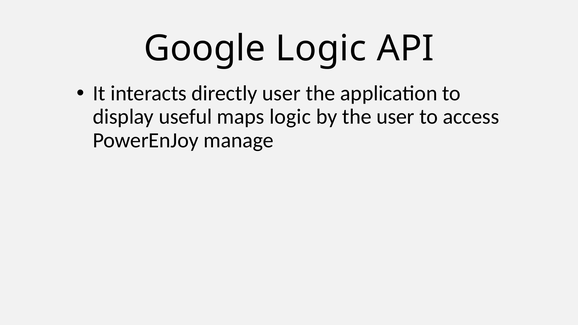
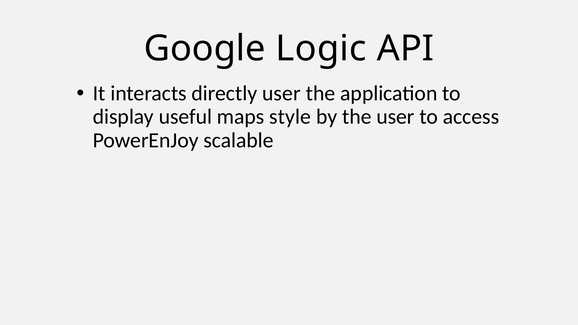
maps logic: logic -> style (290, 117)
manage: manage -> scalable (239, 140)
